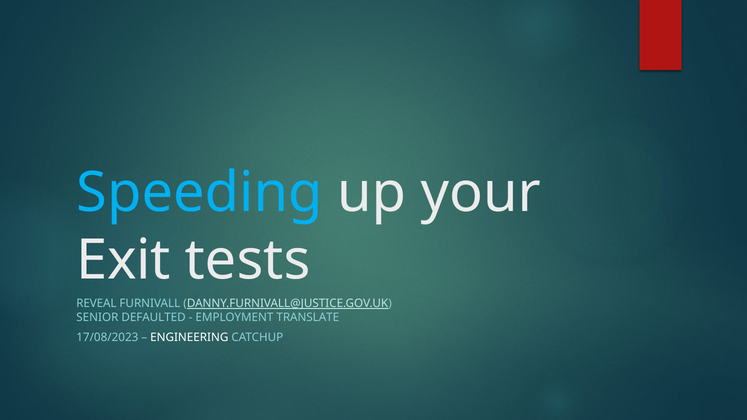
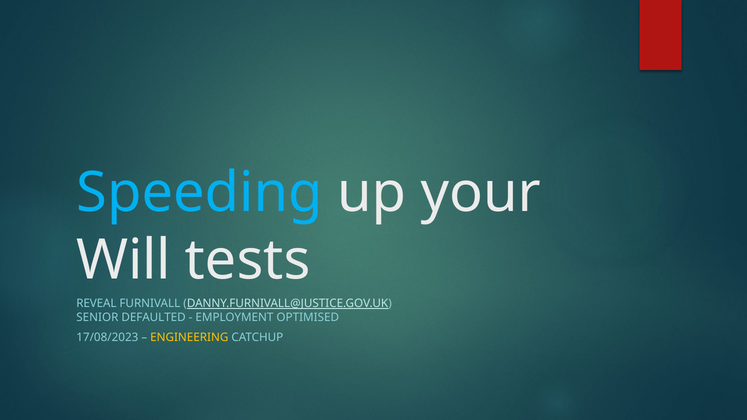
Exit: Exit -> Will (123, 260)
TRANSLATE: TRANSLATE -> OPTIMISED (308, 318)
ENGINEERING colour: white -> yellow (189, 337)
